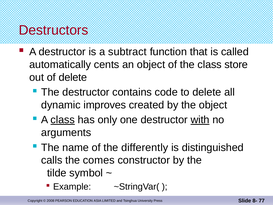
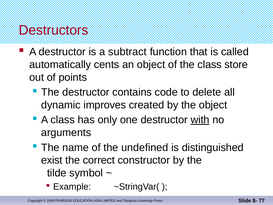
of delete: delete -> points (73, 77)
class underline: present -> none (63, 120)
differently: differently -> undefined (145, 147)
calls: calls -> exist (52, 160)
comes: comes -> correct (99, 160)
